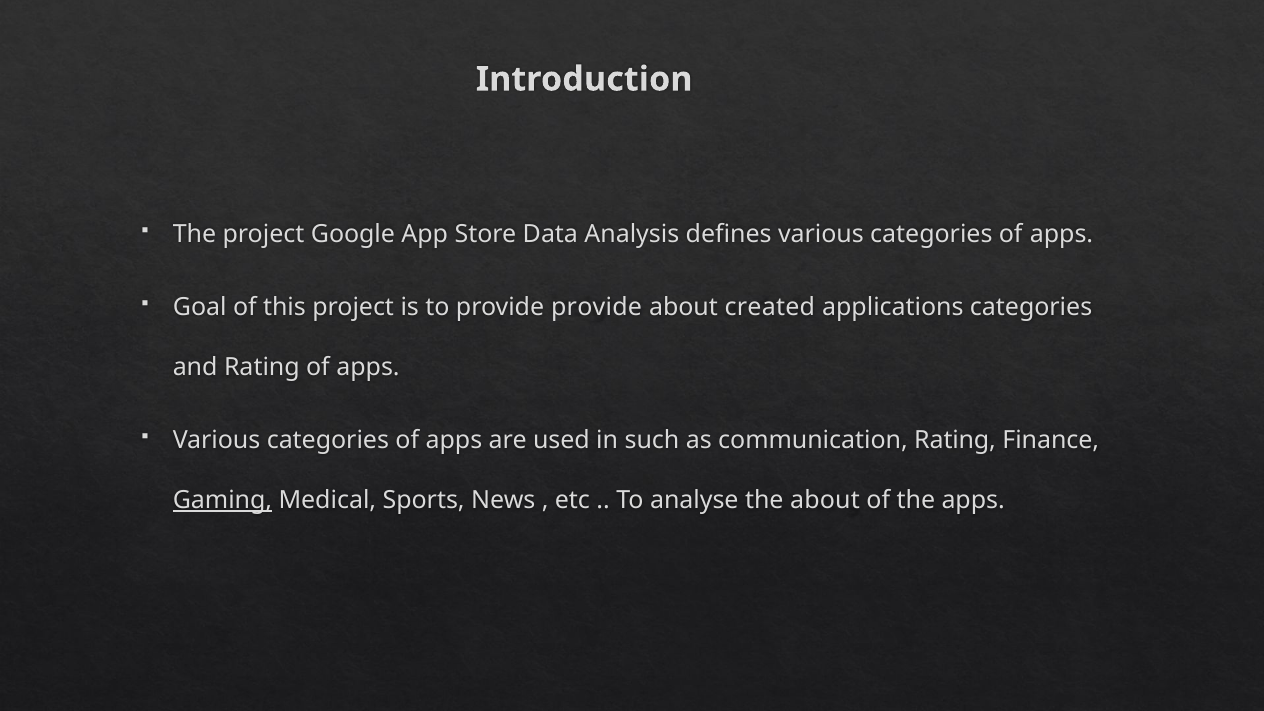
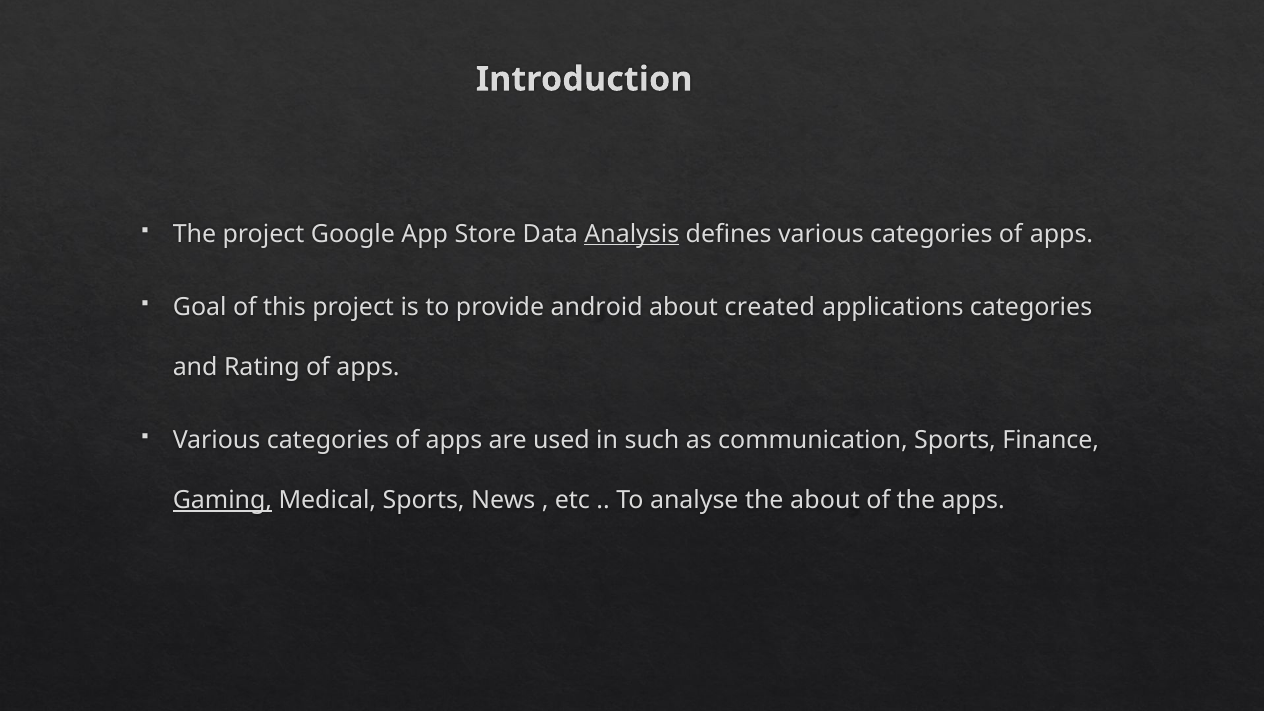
Analysis underline: none -> present (632, 234)
provide provide: provide -> android (597, 307)
communication Rating: Rating -> Sports (955, 440)
